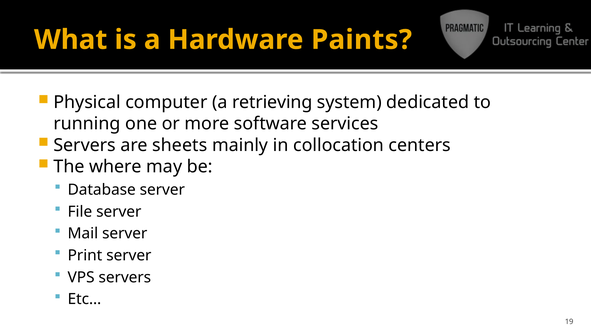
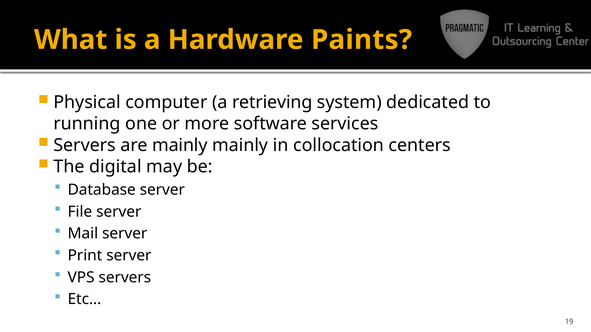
are sheets: sheets -> mainly (180, 145)
where: where -> digital (115, 167)
